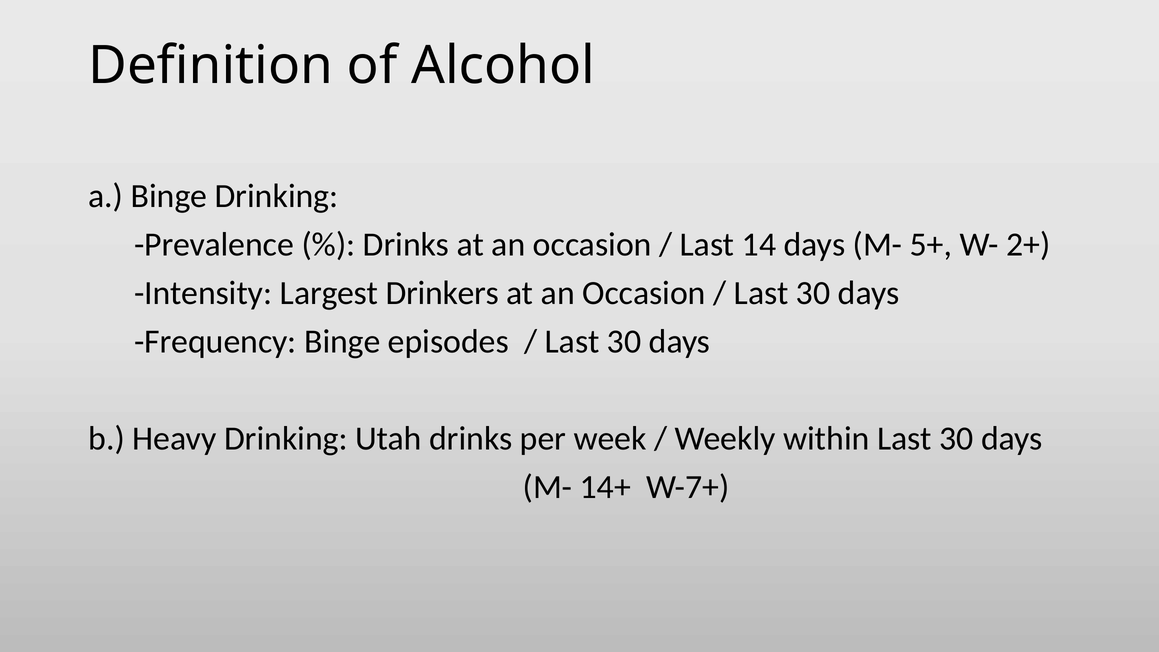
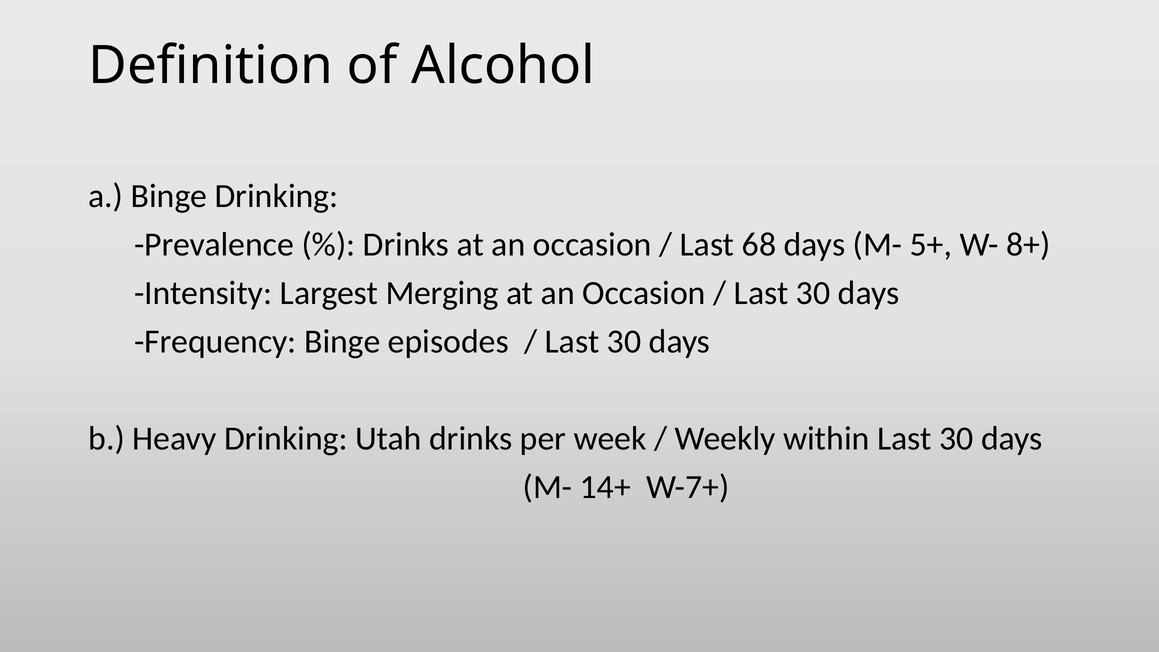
14: 14 -> 68 (759, 244)
2+: 2+ -> 8+ (1028, 244)
Drinkers: Drinkers -> Merging (442, 293)
